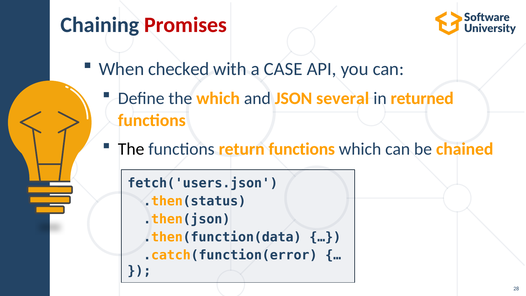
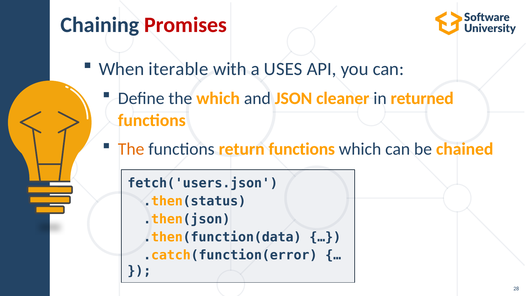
checked: checked -> iterable (178, 69)
CASE: CASE -> USES (283, 69)
several: several -> cleaner (343, 98)
The colour: black -> orange (131, 149)
